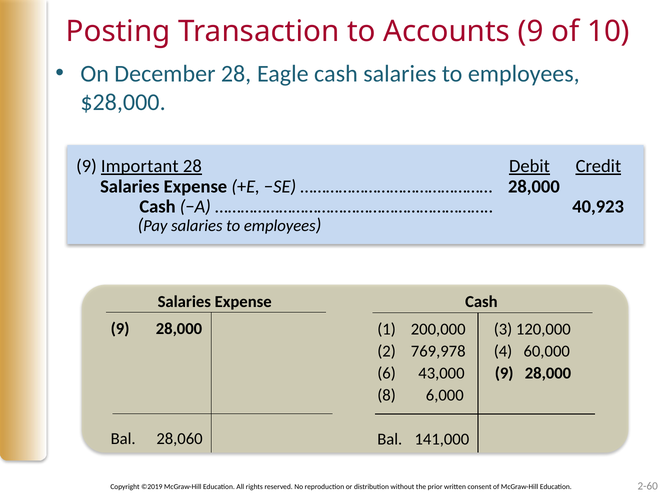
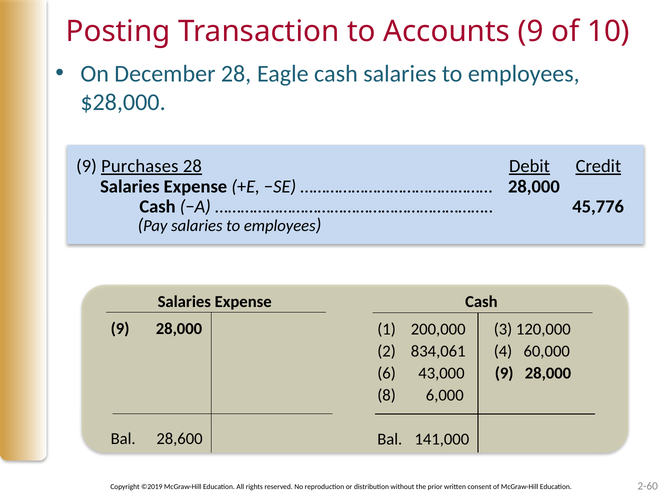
Important: Important -> Purchases (140, 166)
40,923: 40,923 -> 45,776 (598, 207)
769,978: 769,978 -> 834,061 (438, 351)
28,060: 28,060 -> 28,600 (179, 438)
